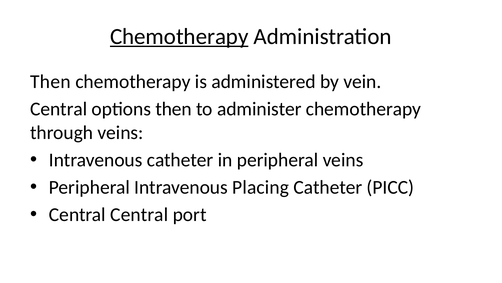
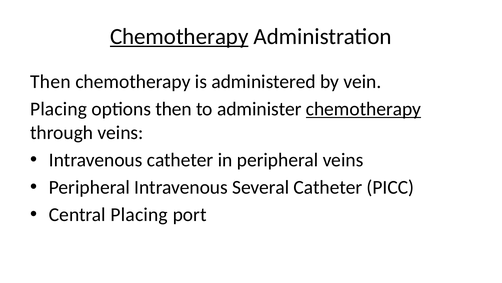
Central: Central -> Placing (59, 109)
chemotherapy underline: none -> present (364, 109)
Placing: Placing -> Several (261, 187)
Central Central: Central -> Placing (139, 214)
